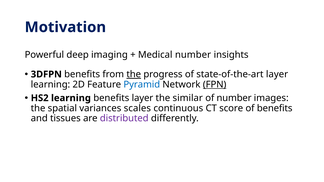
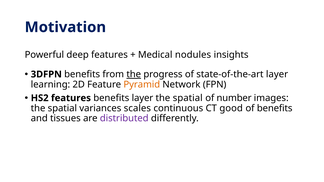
deep imaging: imaging -> features (109, 55)
Medical number: number -> nodules (193, 55)
Pyramid colour: blue -> orange (142, 85)
FPN underline: present -> none (215, 85)
HS2 learning: learning -> features (71, 98)
similar: similar -> spatial (188, 98)
score: score -> good (231, 108)
